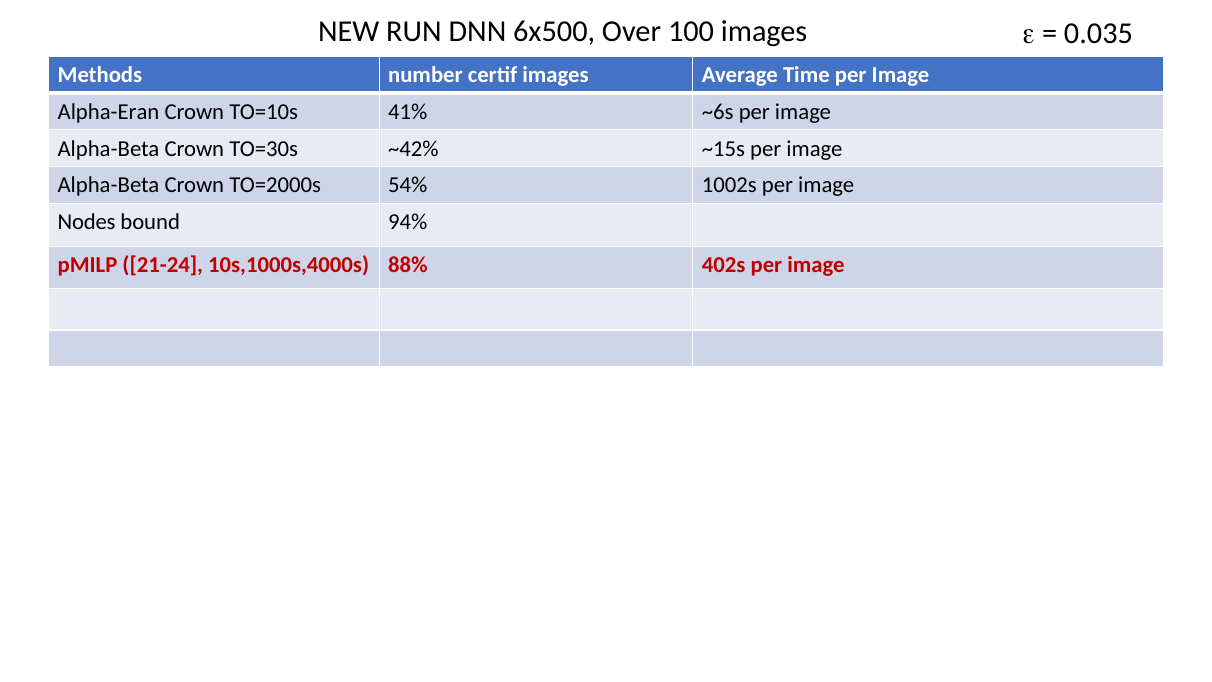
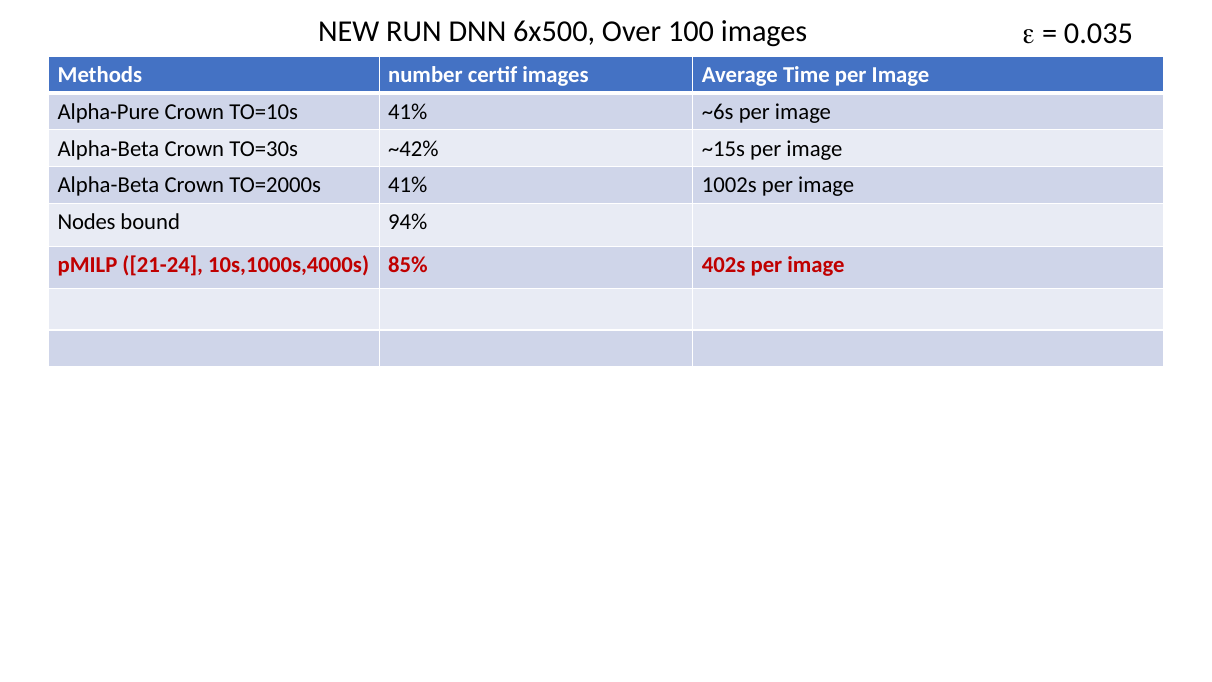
Alpha-Eran: Alpha-Eran -> Alpha-Pure (109, 112)
TO=2000s 54%: 54% -> 41% (408, 185)
88%: 88% -> 85% (408, 265)
